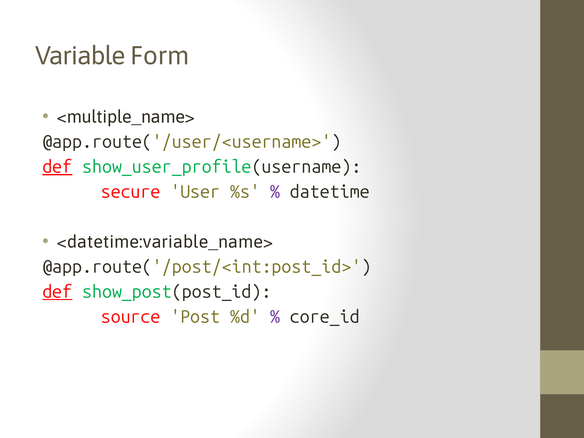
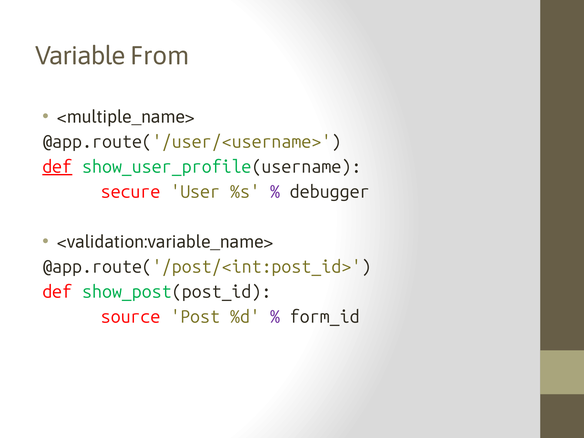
Form: Form -> From (160, 56)
datetime: datetime -> debugger (330, 192)
<datetime:variable_name>: <datetime:variable_name> -> <validation:variable_name> (165, 242)
def underline: present -> none (57, 292)
core_id: core_id -> form_id (325, 317)
